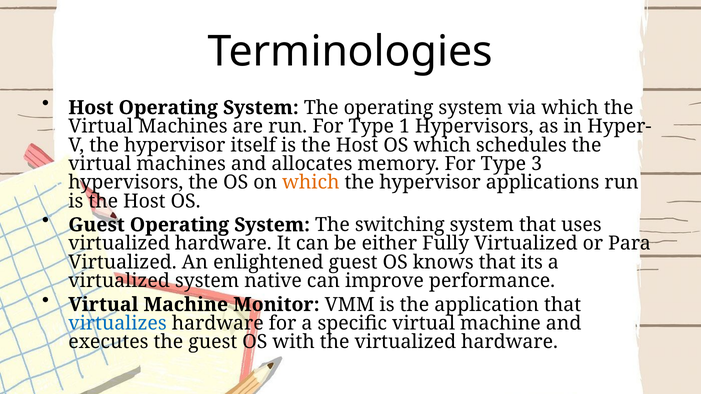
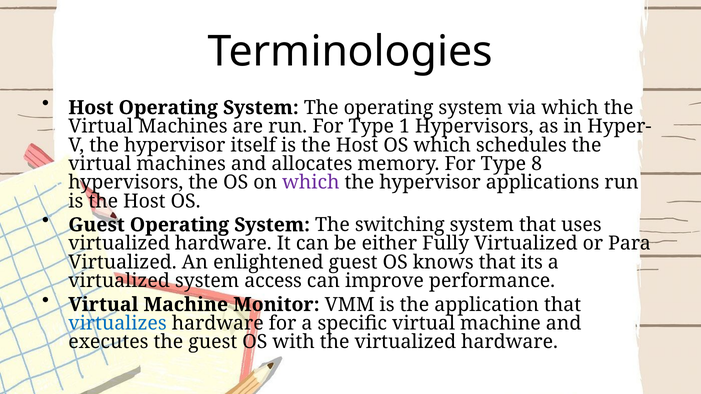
3: 3 -> 8 (537, 164)
which colour: orange -> purple (311, 183)
native: native -> access (273, 281)
